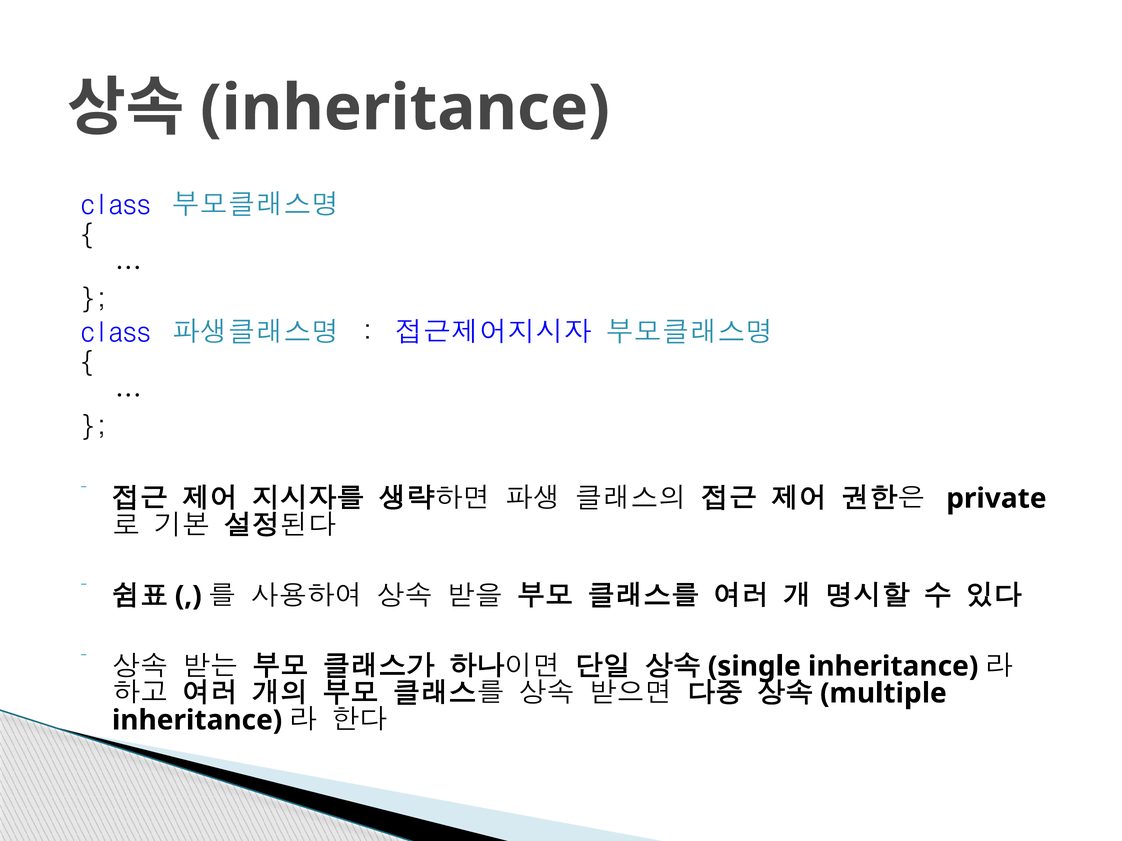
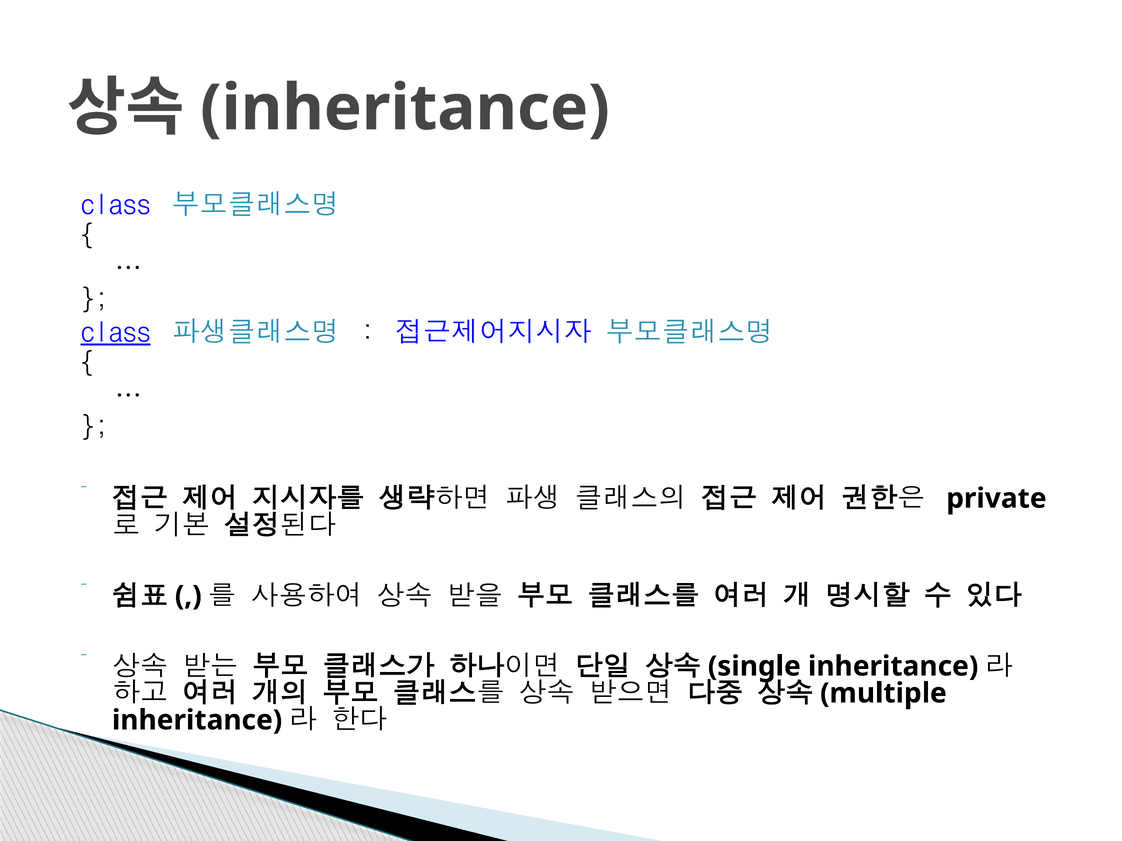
class underline: none -> present (116, 333)
